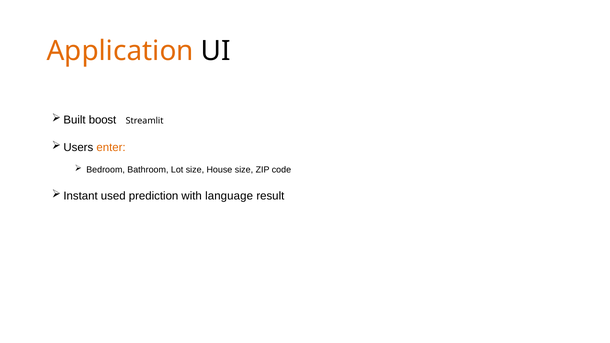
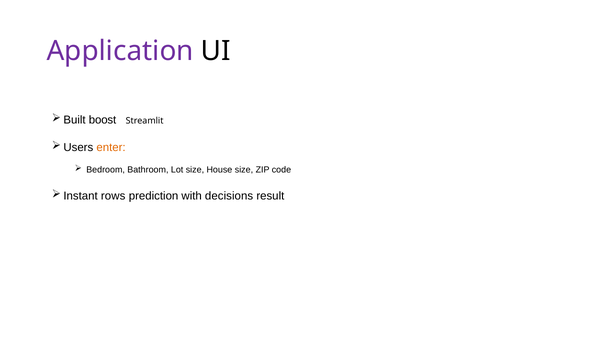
Application colour: orange -> purple (120, 51)
used: used -> rows (113, 196)
language: language -> decisions (229, 196)
